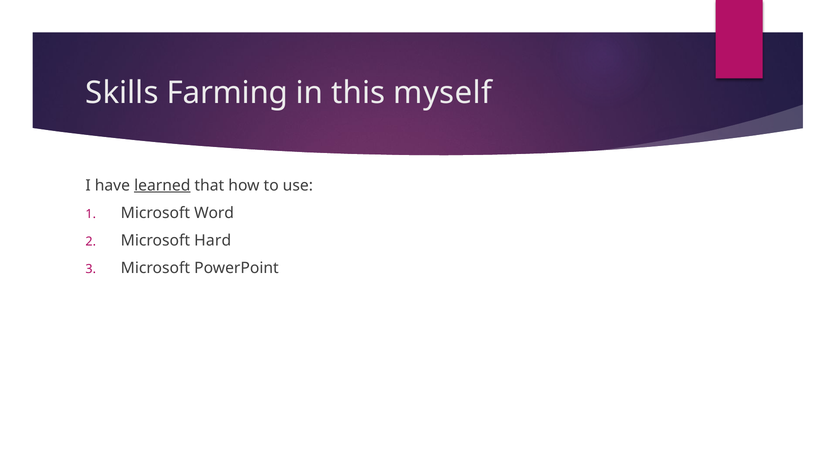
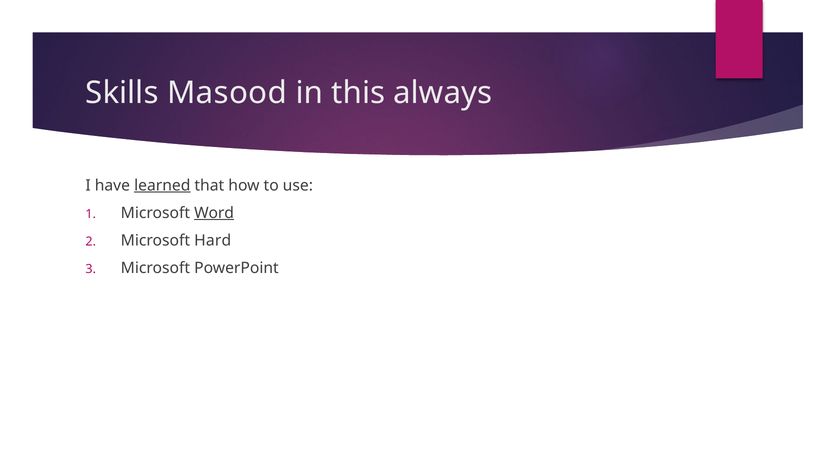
Farming: Farming -> Masood (227, 93)
myself: myself -> always (443, 93)
Word underline: none -> present (214, 213)
